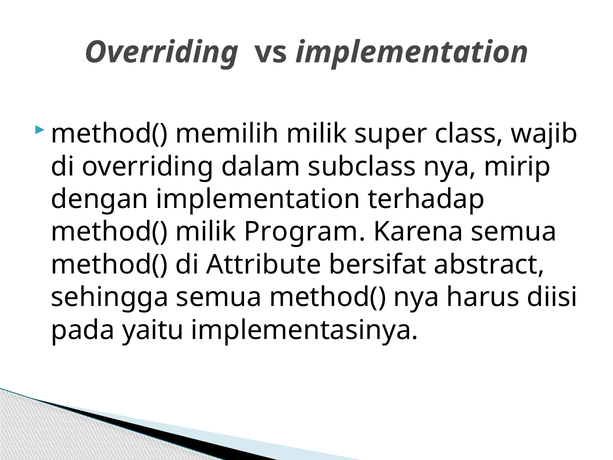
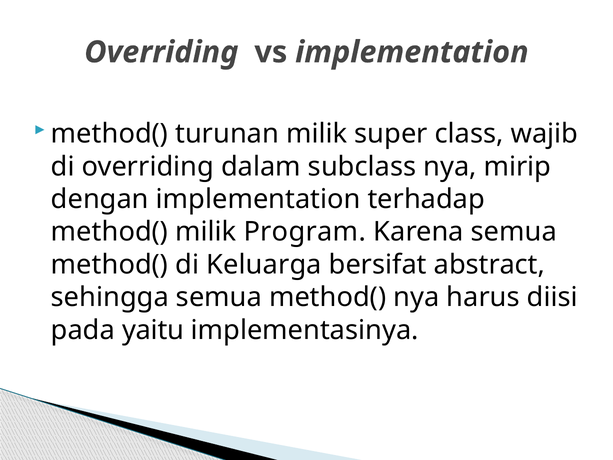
memilih: memilih -> turunan (227, 134)
Attribute: Attribute -> Keluarga (264, 265)
